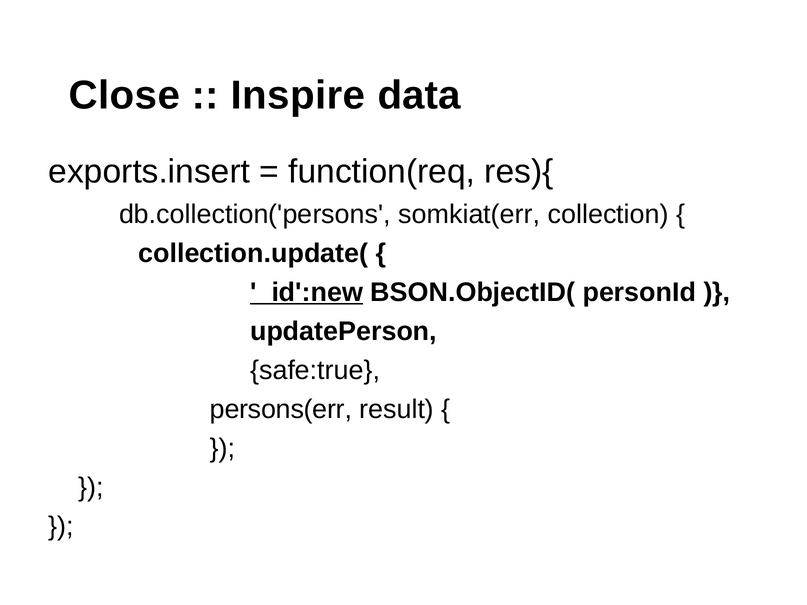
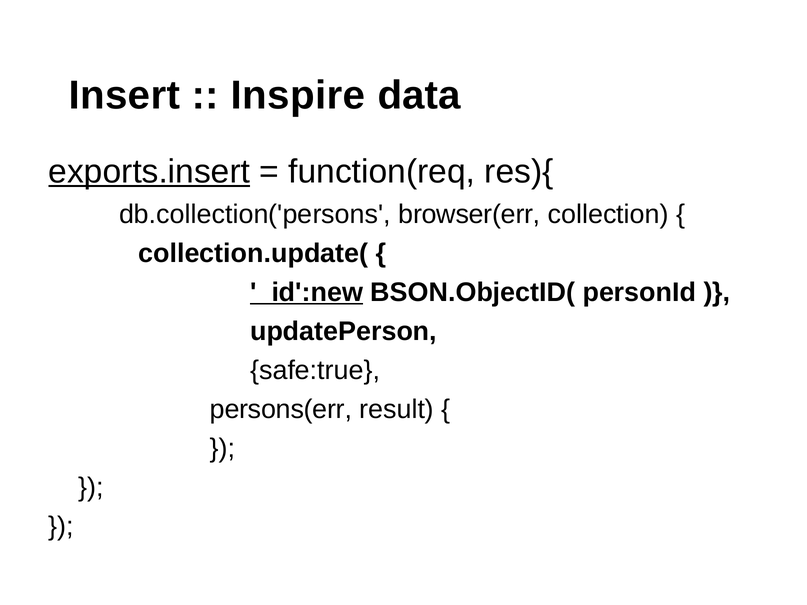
Close: Close -> Insert (124, 96)
exports.insert underline: none -> present (149, 172)
somkiat(err: somkiat(err -> browser(err (469, 214)
